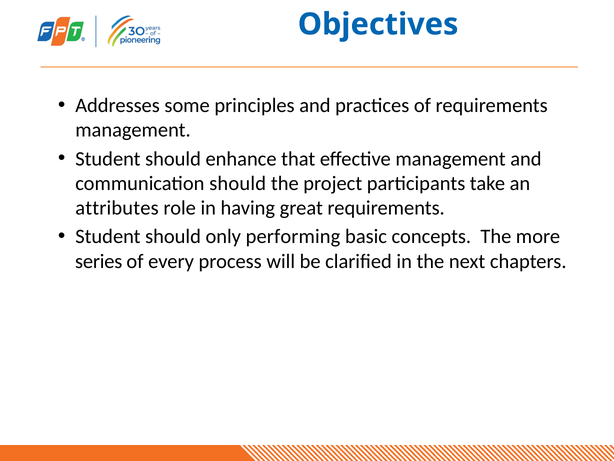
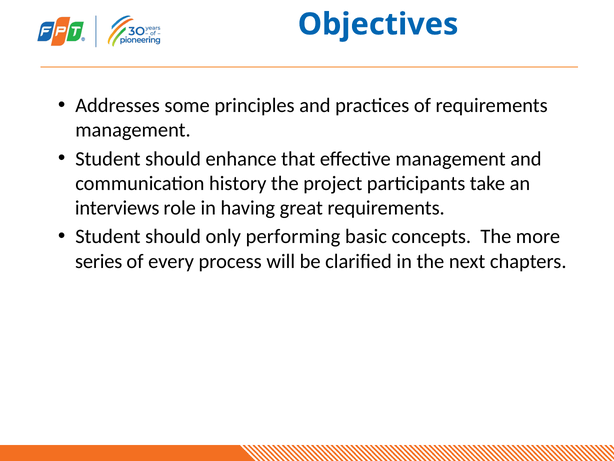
communication should: should -> history (238, 183)
attributes: attributes -> interviews (117, 208)
